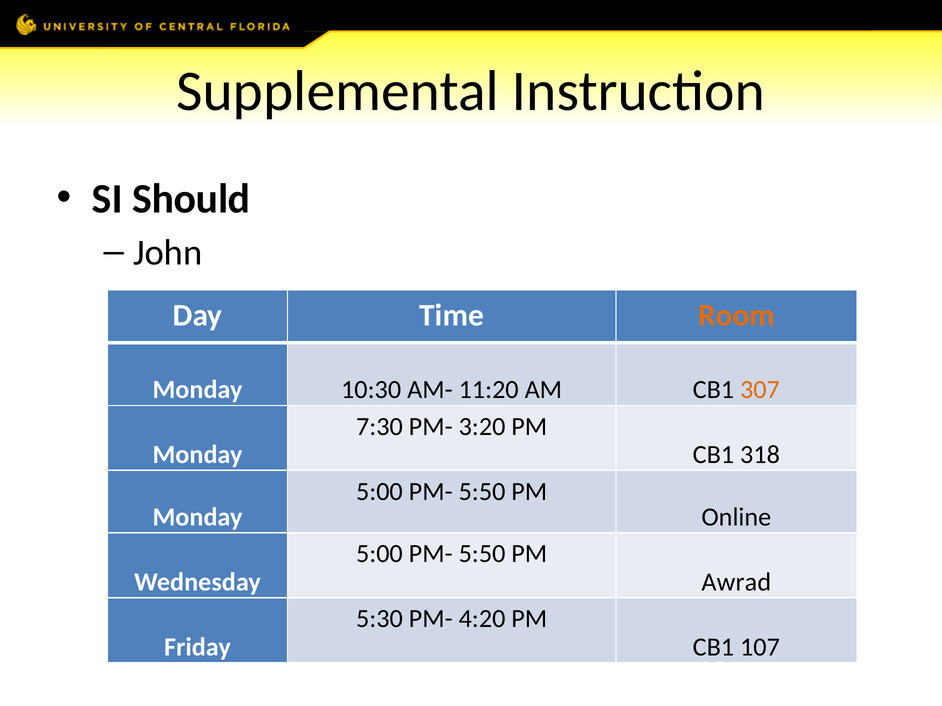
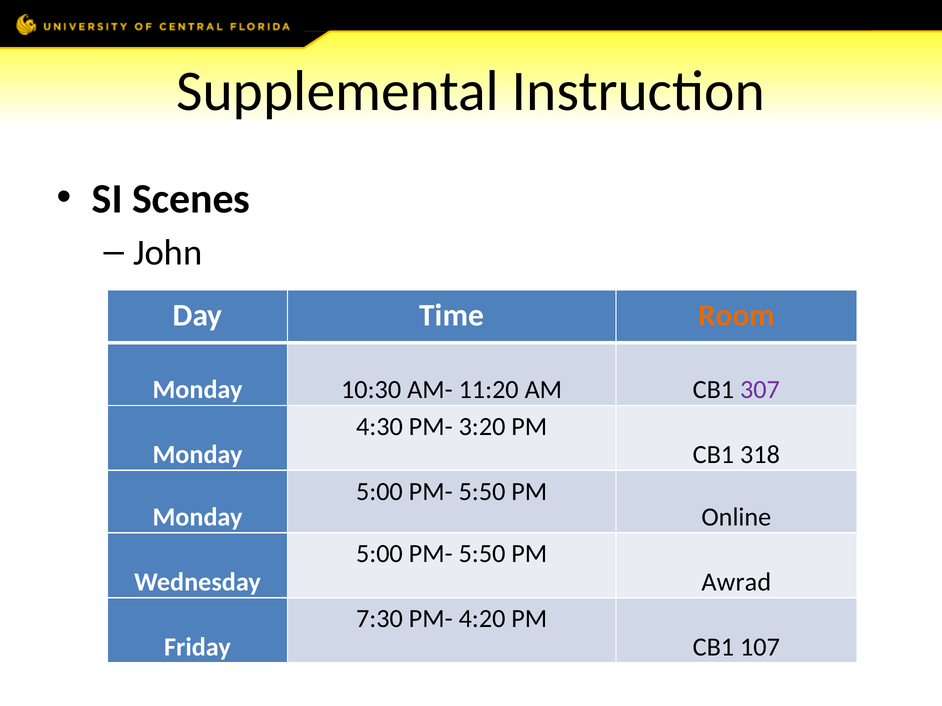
Should: Should -> Scenes (191, 199)
307 colour: orange -> purple (760, 390)
7:30: 7:30 -> 4:30 (379, 427)
5:30: 5:30 -> 7:30 (379, 619)
